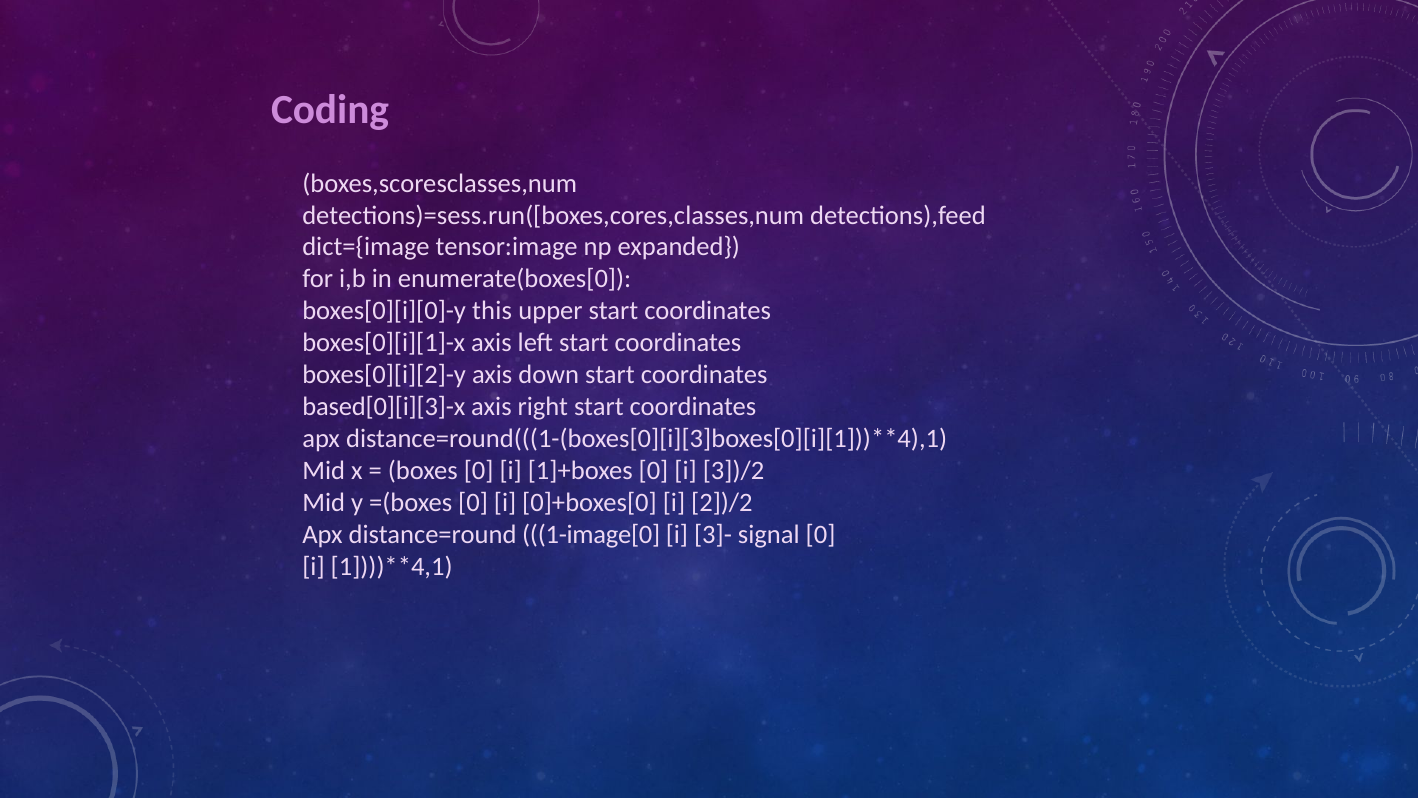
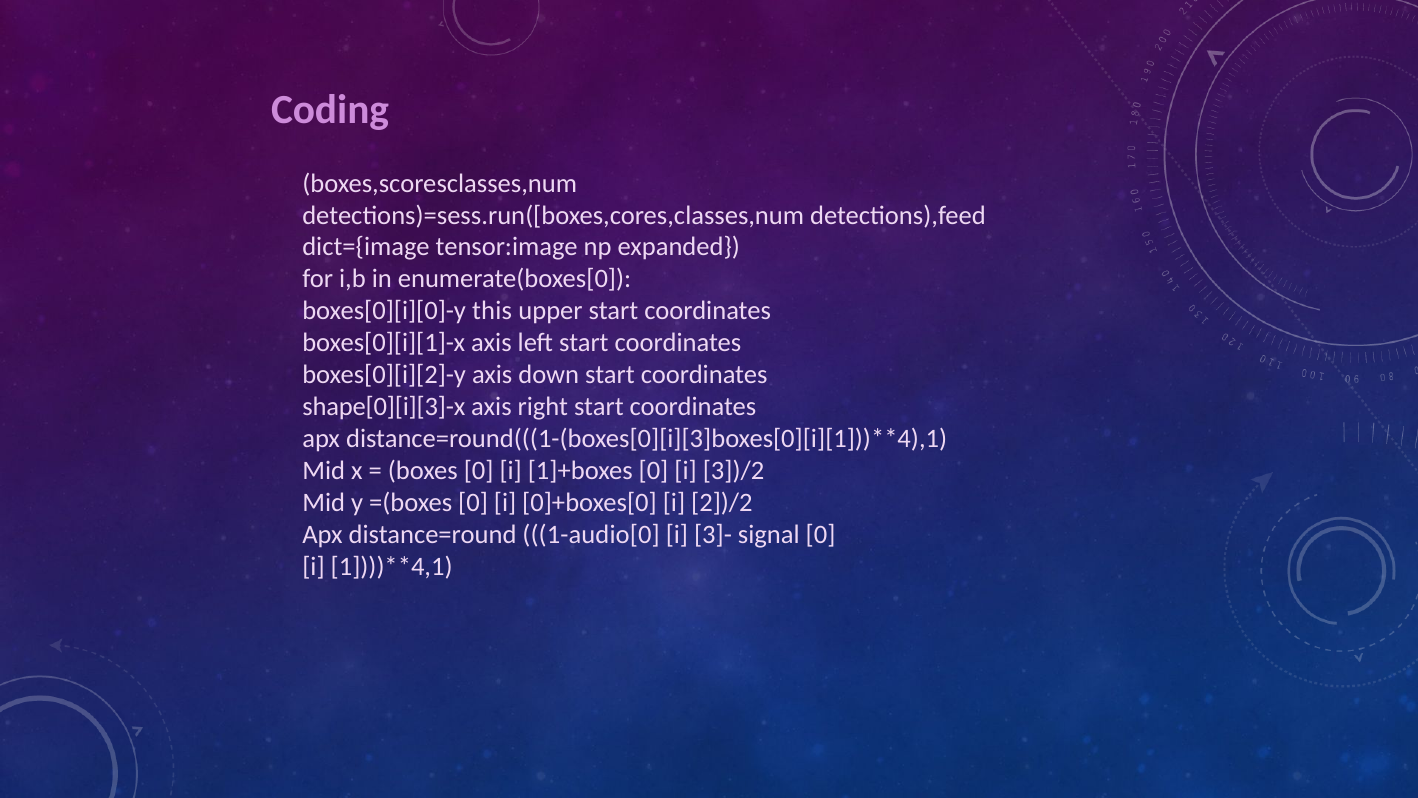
based[0][i][3]-x: based[0][i][3]-x -> shape[0][i][3]-x (384, 407)
1-image[0: 1-image[0 -> 1-audio[0 (591, 534)
